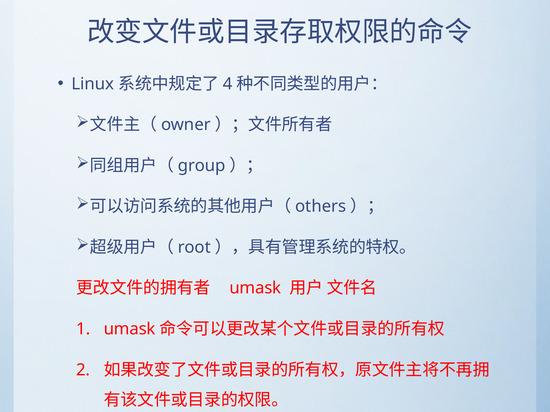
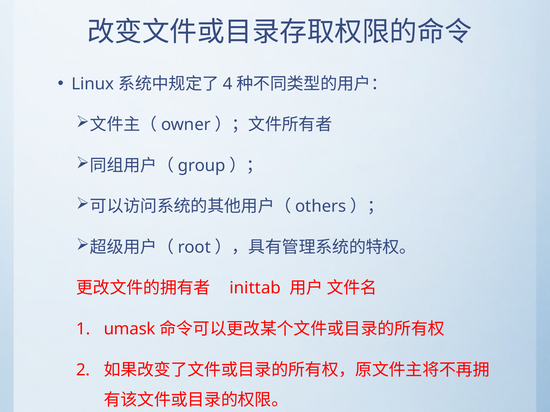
umask: umask -> inittab (255, 288)
